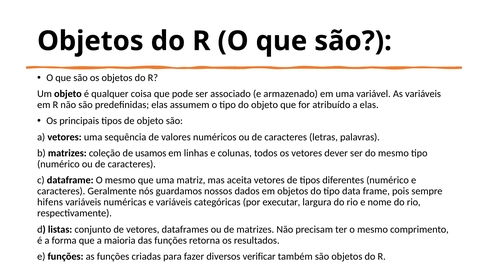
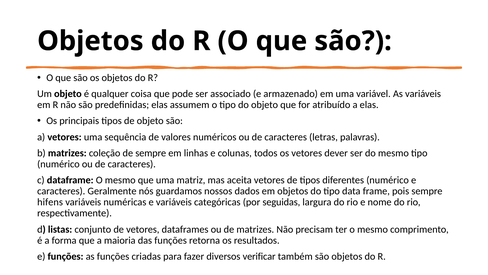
de usamos: usamos -> sempre (151, 153)
executar: executar -> seguidas (281, 202)
